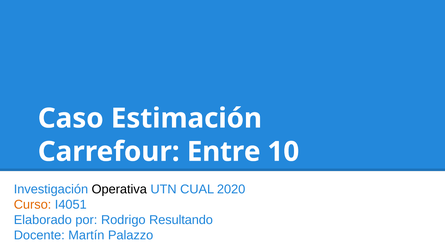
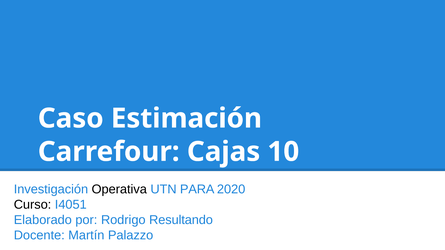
Entre: Entre -> Cajas (224, 152)
CUAL: CUAL -> PARA (197, 190)
Curso colour: orange -> black (33, 205)
